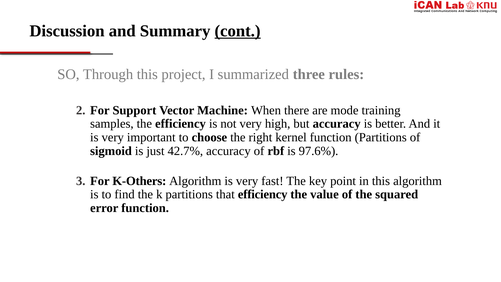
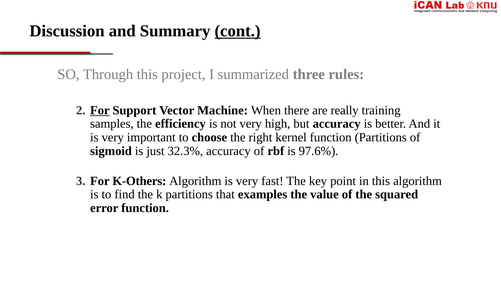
For underline: none -> present (100, 110)
mode: mode -> really (345, 110)
42.7%: 42.7% -> 32.3% (185, 151)
that efficiency: efficiency -> examples (263, 194)
